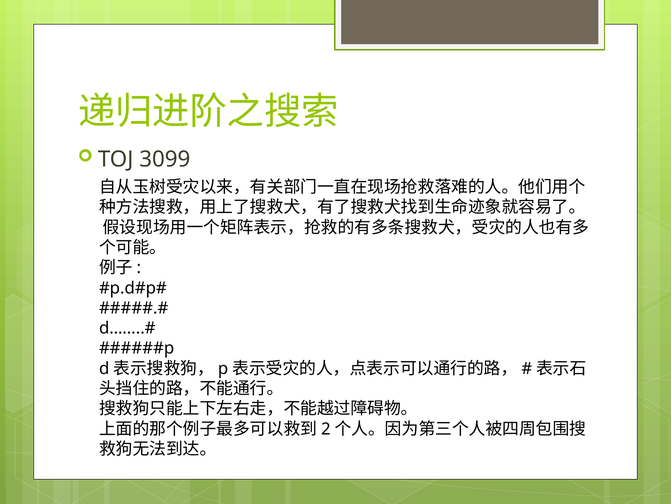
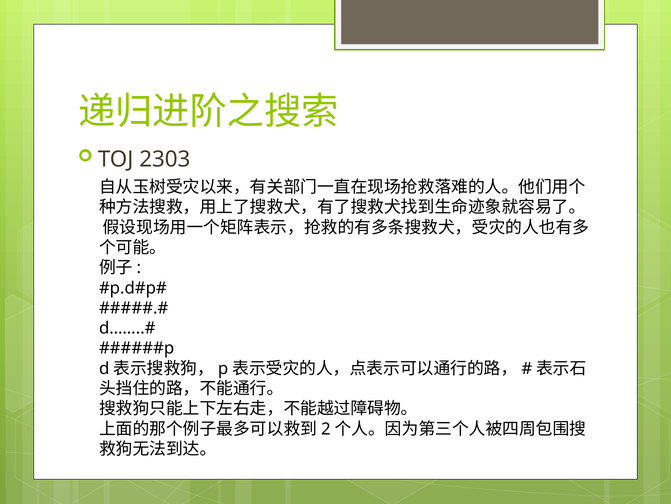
3099: 3099 -> 2303 (165, 159)
